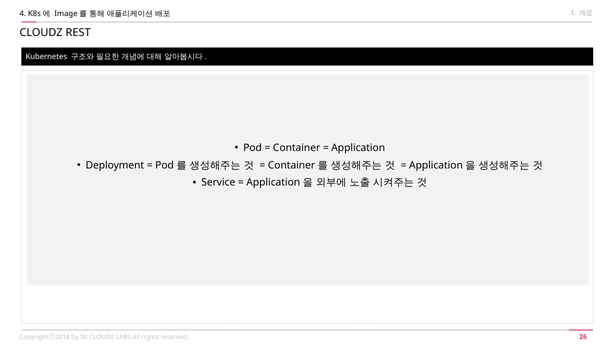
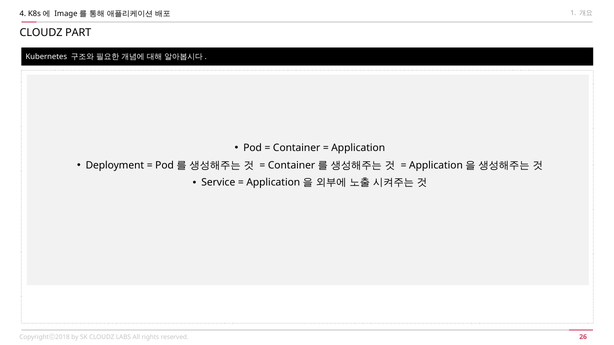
REST: REST -> PART (78, 33)
